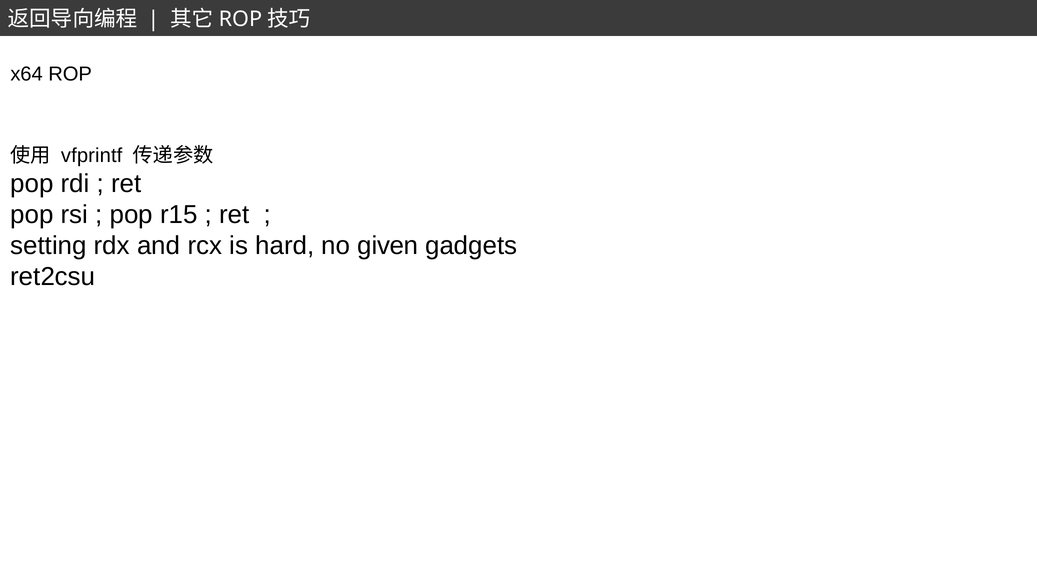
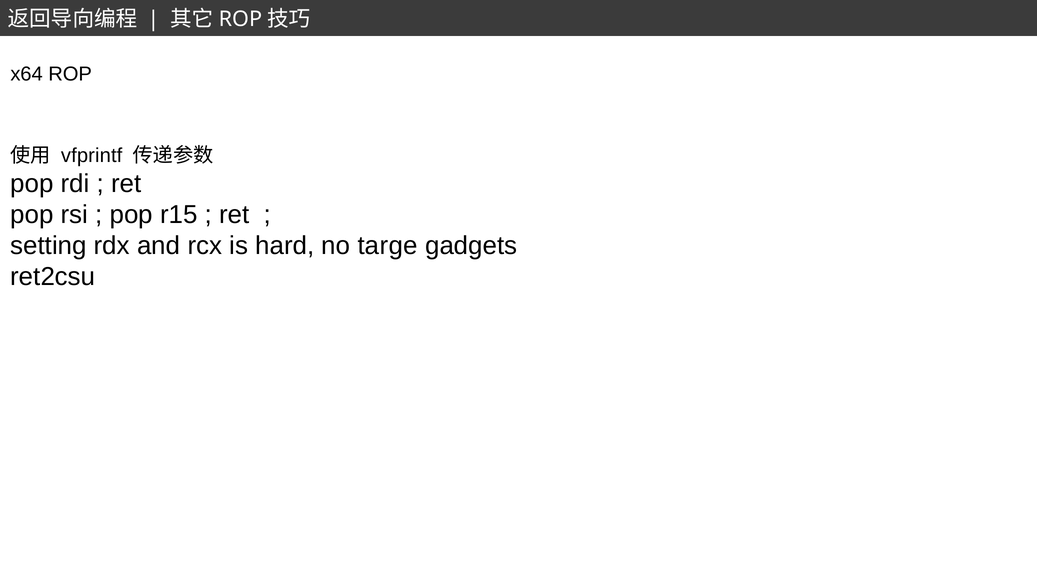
given: given -> targe (388, 246)
